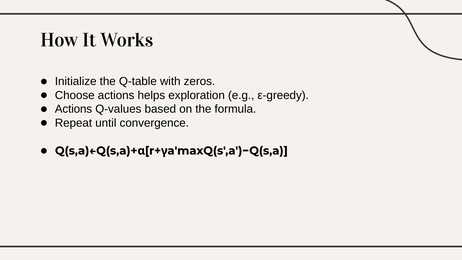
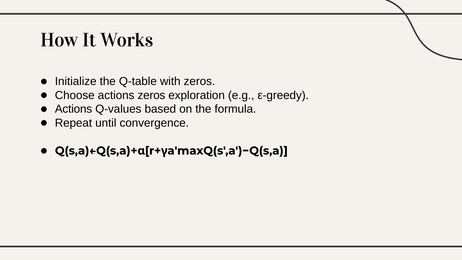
actions helps: helps -> zeros (151, 95)
